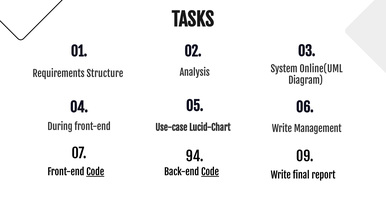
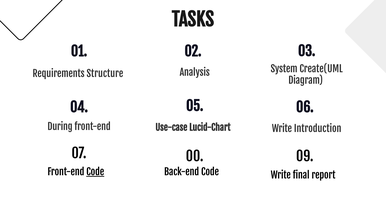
Online(UML: Online(UML -> Create(UML (321, 69)
Management: Management -> Introduction (318, 129)
94: 94 -> 00 (195, 157)
Code underline: present -> none (210, 172)
